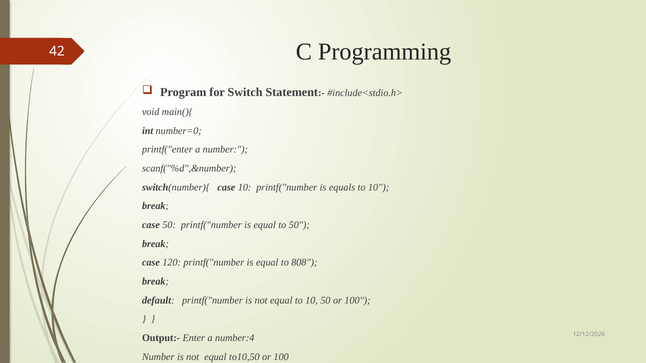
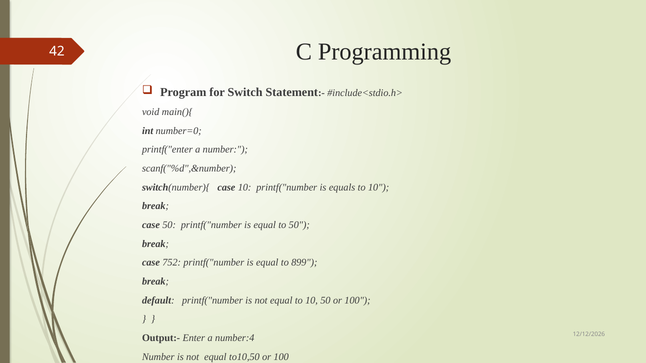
120: 120 -> 752 (172, 263)
808: 808 -> 899 (304, 263)
